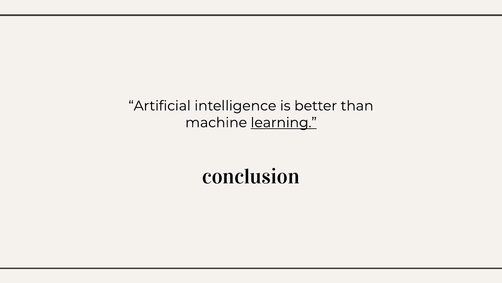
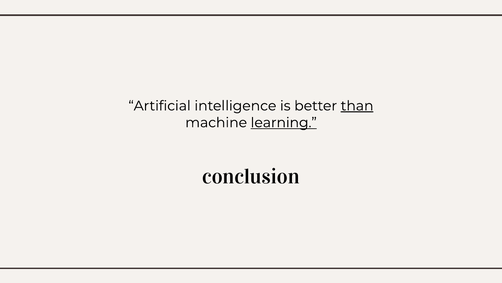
than underline: none -> present (357, 106)
